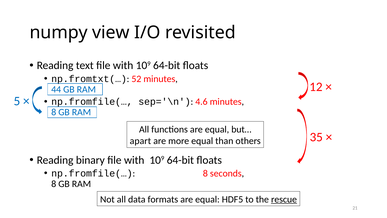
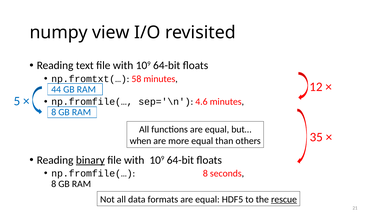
52: 52 -> 58 (136, 79)
apart: apart -> when (140, 141)
binary underline: none -> present (90, 160)
